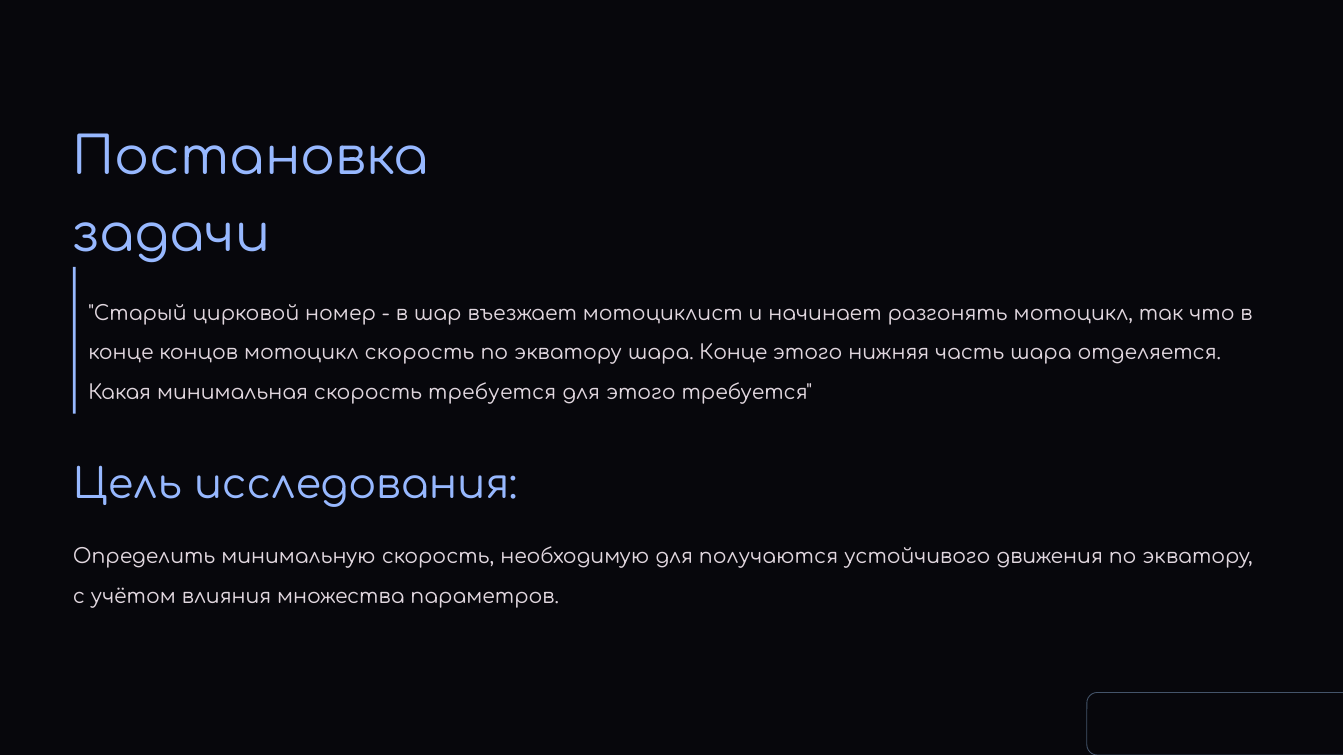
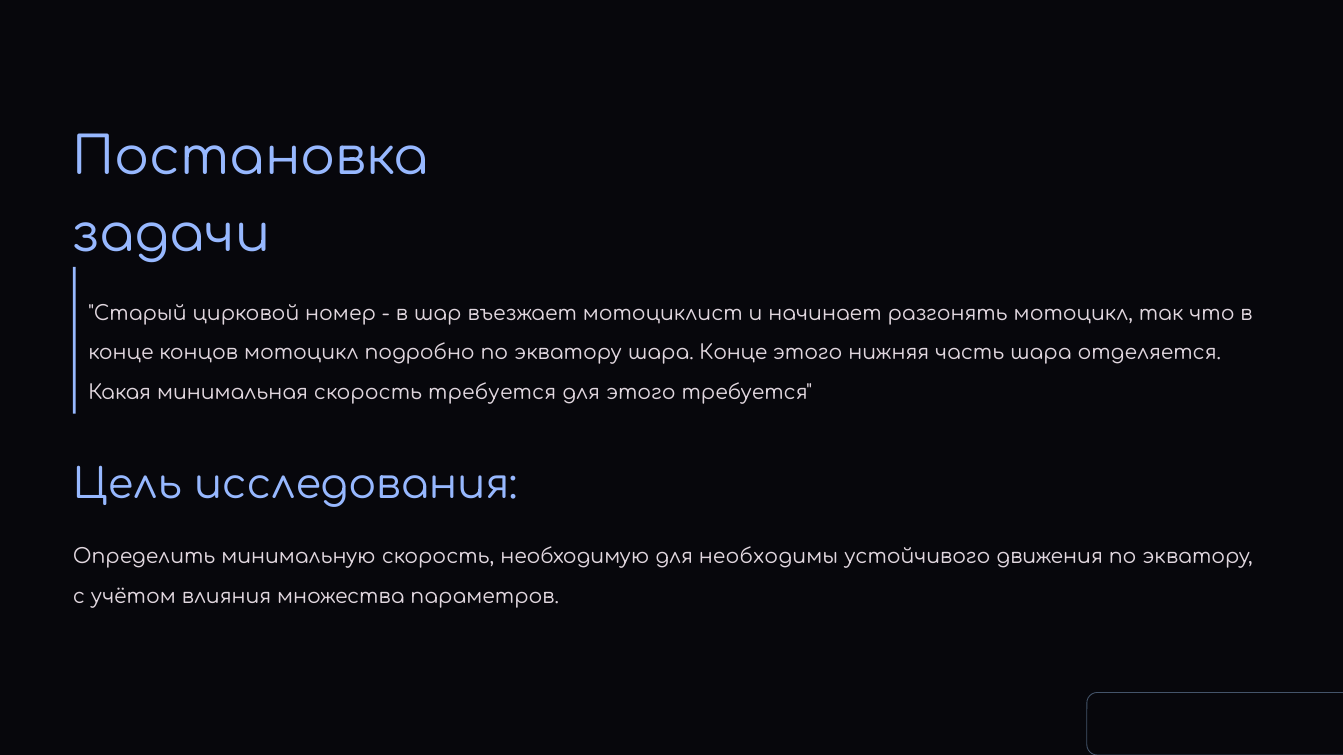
мотоцикл скорость: скорость -> подробно (420, 353)
получаются: получаются -> необходимы (769, 557)
